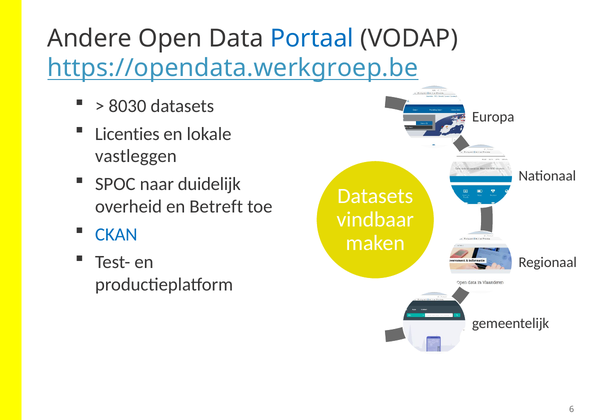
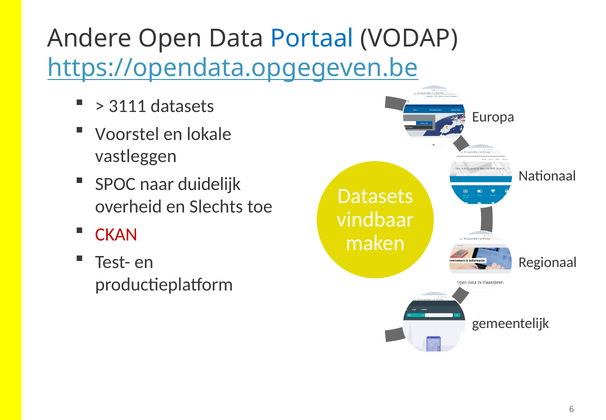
https://opendata.werkgroep.be: https://opendata.werkgroep.be -> https://opendata.opgegeven.be (233, 68)
8030: 8030 -> 3111 (127, 106)
Licenties: Licenties -> Voorstel (127, 134)
Betreft: Betreft -> Slechts (216, 206)
CKAN colour: blue -> red (116, 234)
